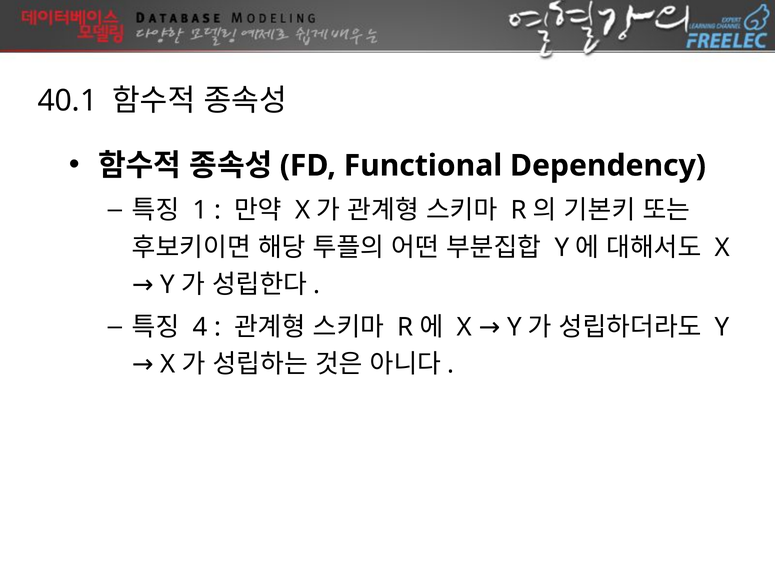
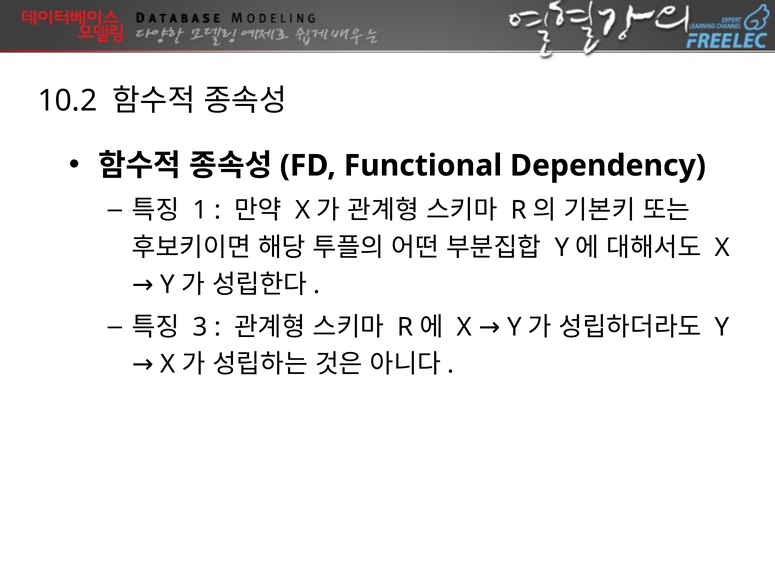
40.1: 40.1 -> 10.2 (67, 101)
4: 4 -> 3 (200, 327)
